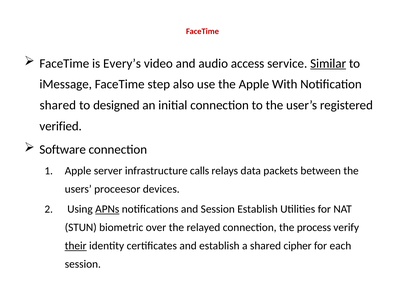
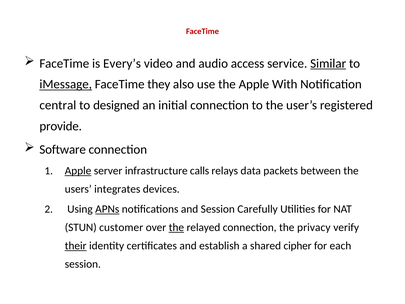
iMessage underline: none -> present (66, 84)
step: step -> they (159, 84)
shared: shared -> central (58, 105)
verified: verified -> provide (61, 126)
Apple underline: none -> present (78, 171)
proceesor: proceesor -> integrates (117, 189)
Session Establish: Establish -> Carefully (258, 209)
biometric: biometric -> customer (121, 227)
the underline: none -> present (176, 227)
process: process -> privacy (314, 227)
